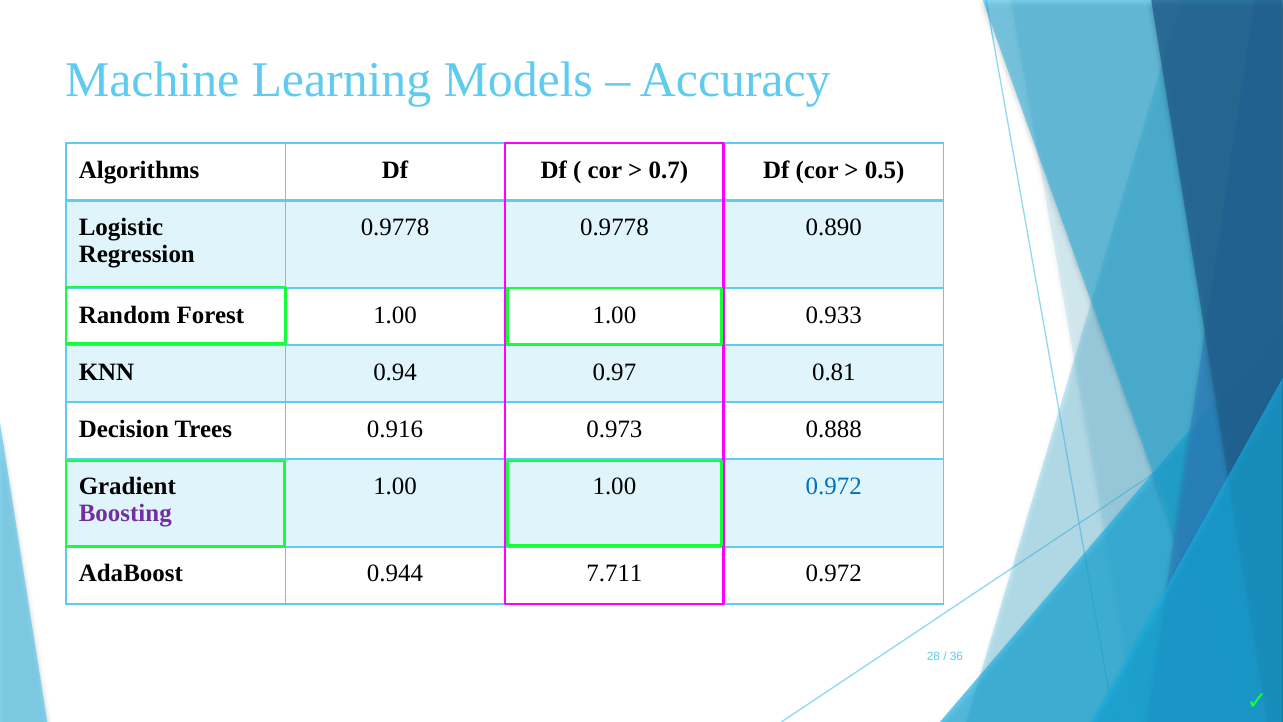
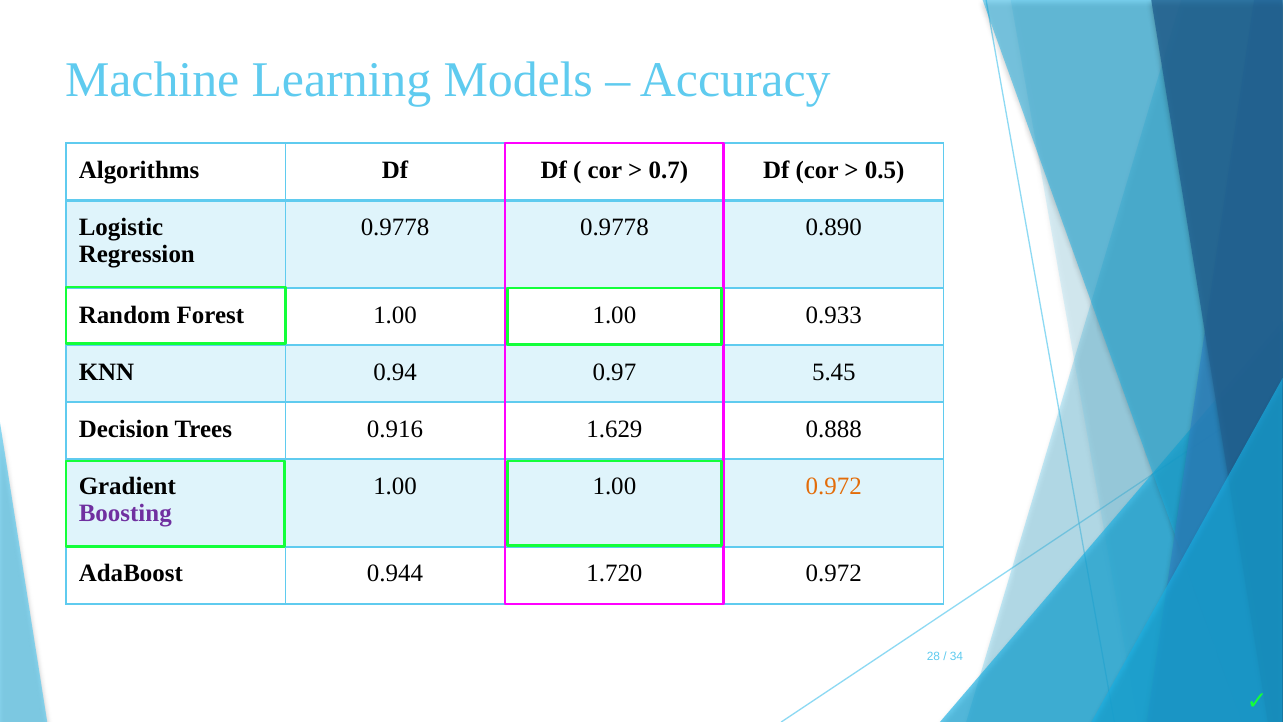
0.81: 0.81 -> 5.45 (834, 372)
0.973: 0.973 -> 1.629 (614, 429)
0.972 colour: blue -> orange (834, 486)
7.711: 7.711 -> 1.720 (614, 574)
36: 36 -> 34 (956, 657)
